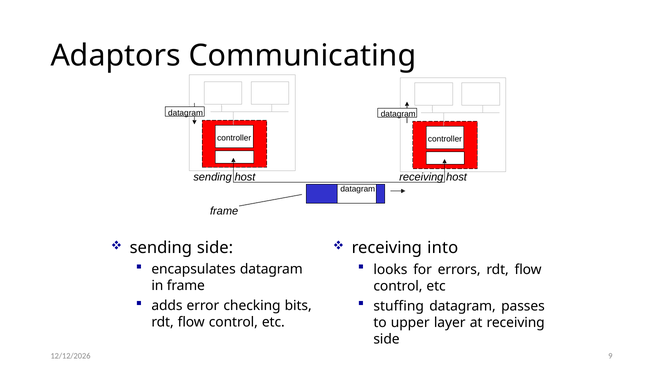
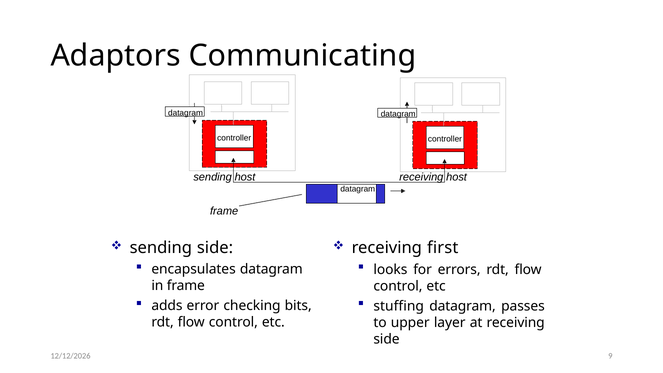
into: into -> first (443, 248)
